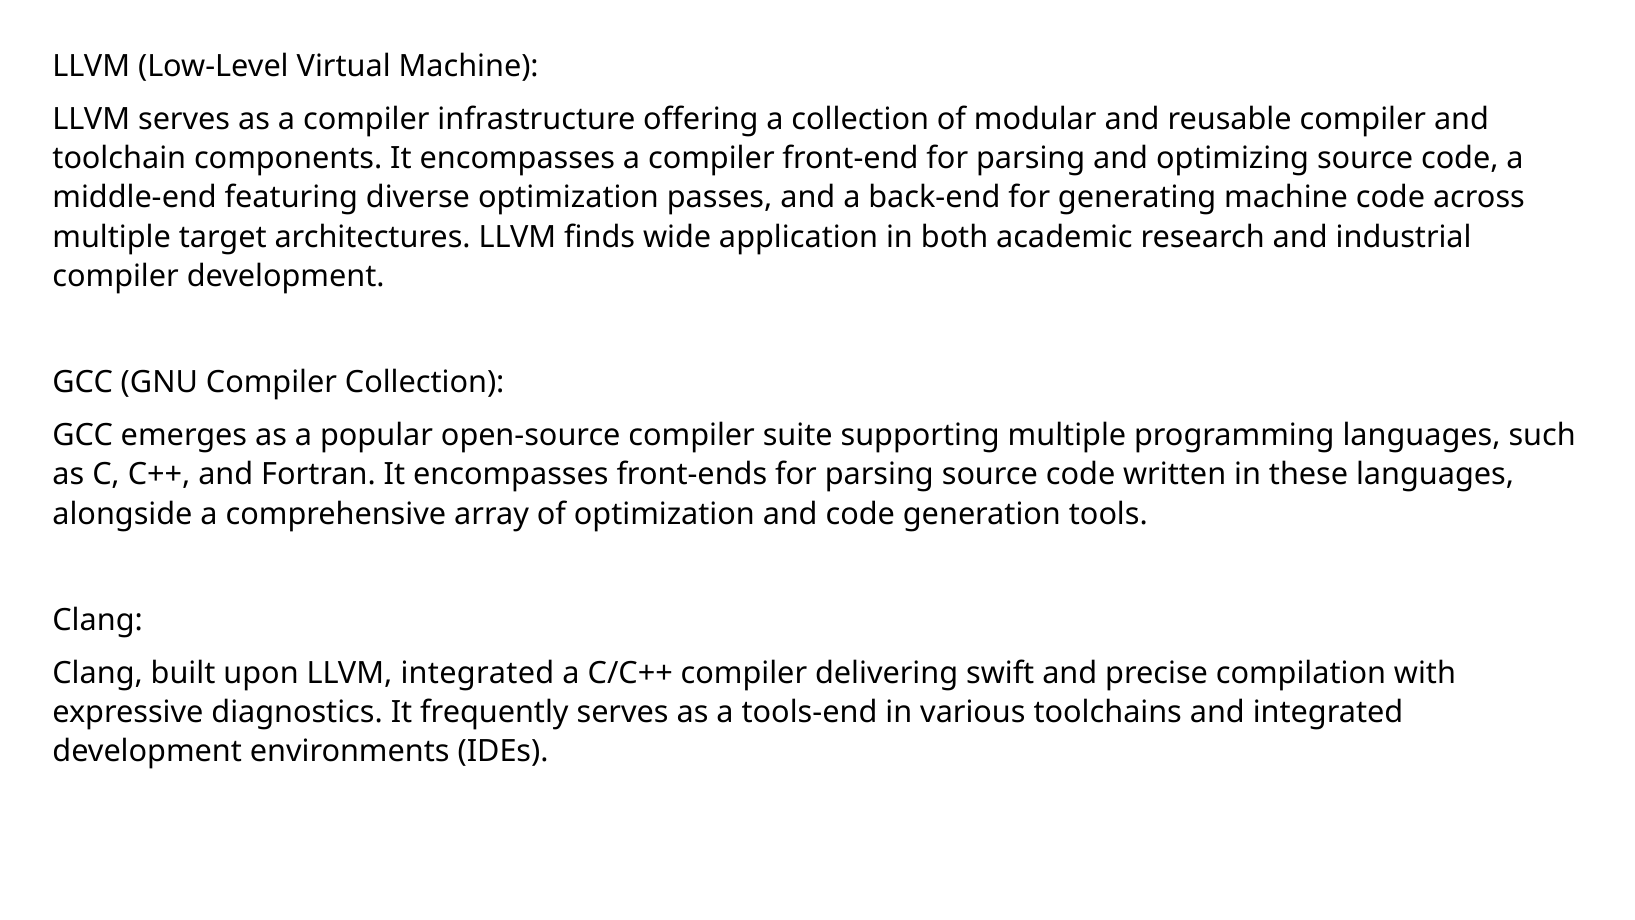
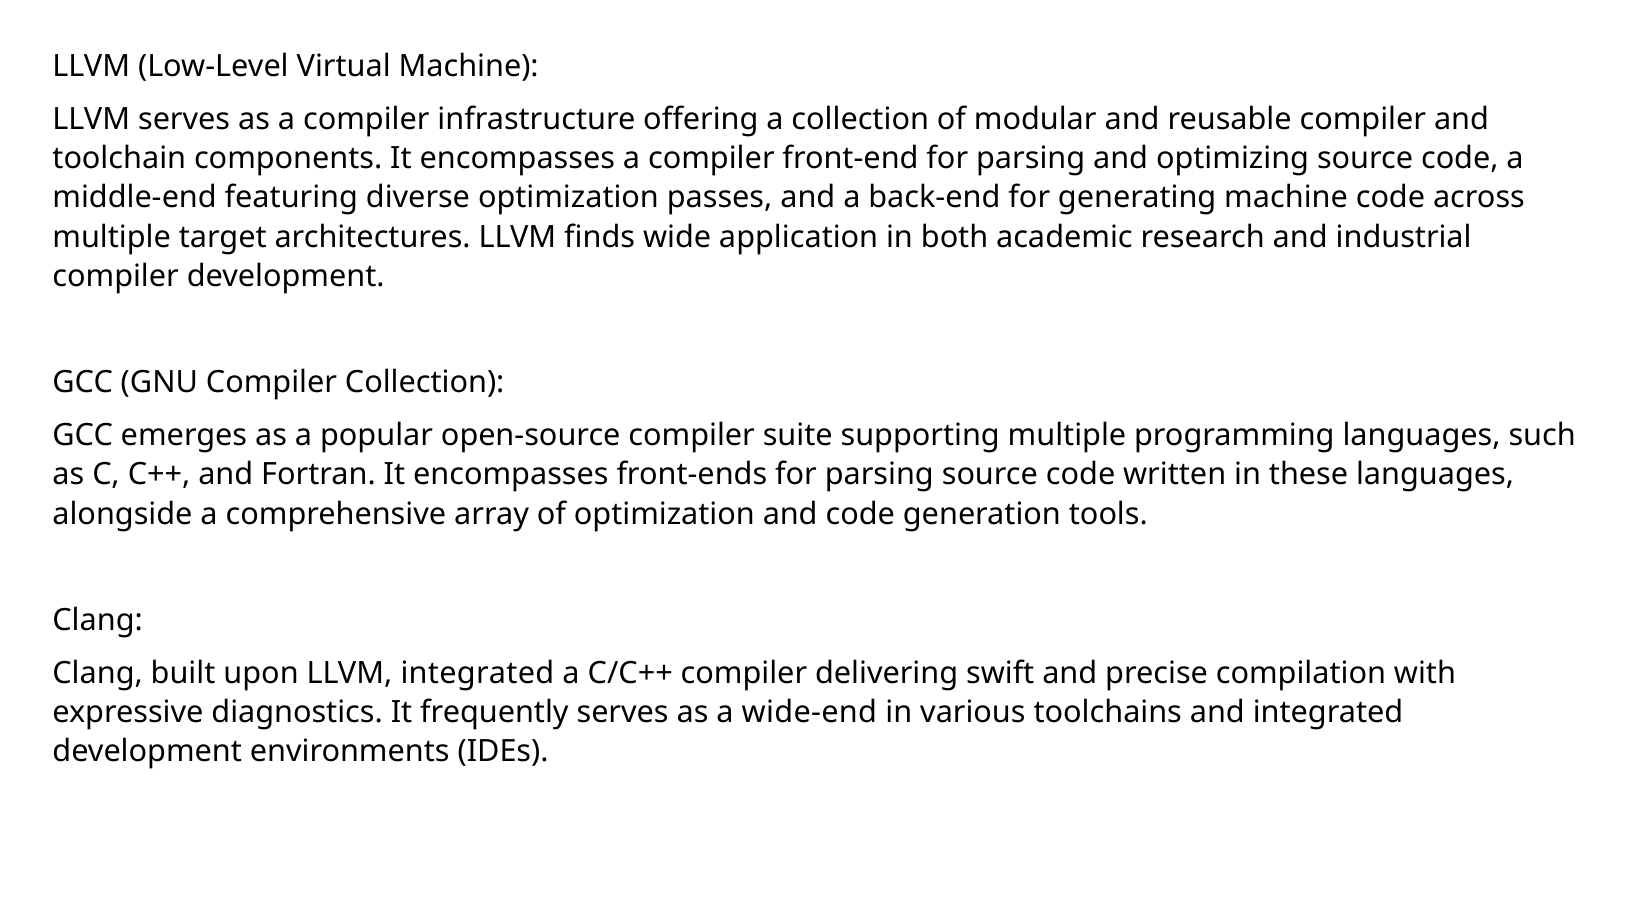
tools-end: tools-end -> wide-end (809, 712)
